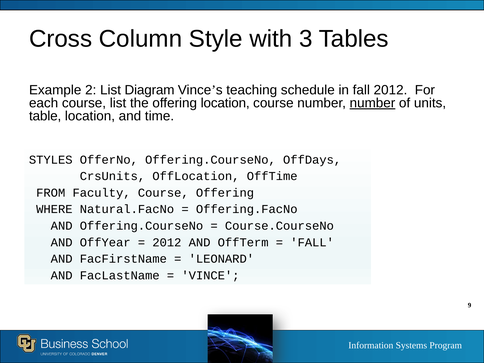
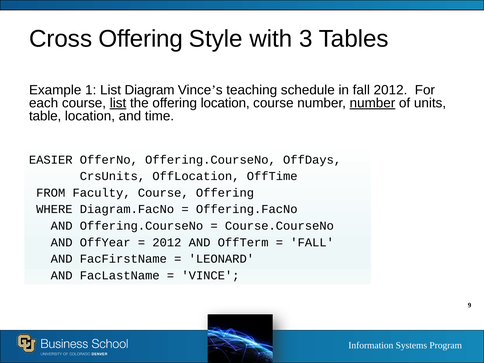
Cross Column: Column -> Offering (141, 39)
2: 2 -> 1 (91, 90)
list underline: none -> present (118, 103)
STYLES: STYLES -> EASIER (51, 160)
Natural.FacNo: Natural.FacNo -> Diagram.FacNo (127, 209)
